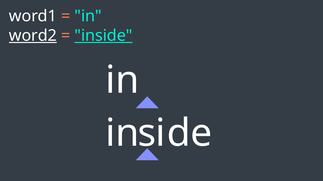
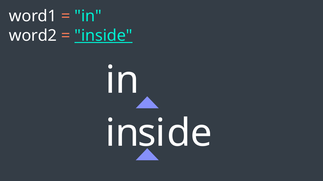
word2 underline: present -> none (33, 36)
